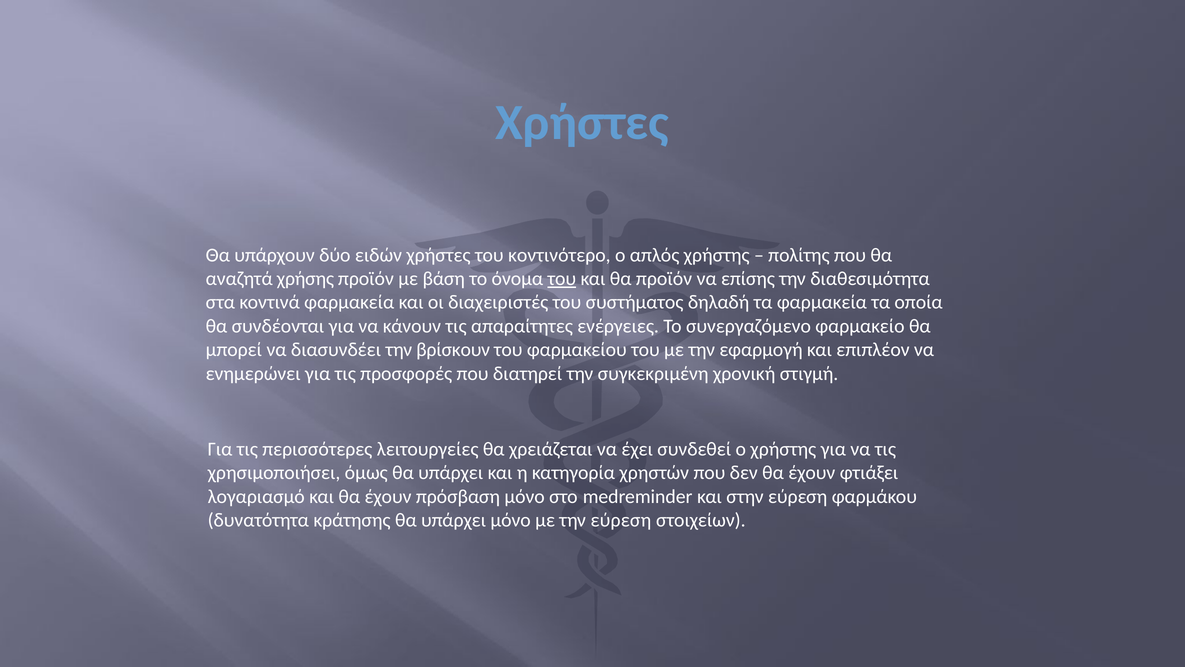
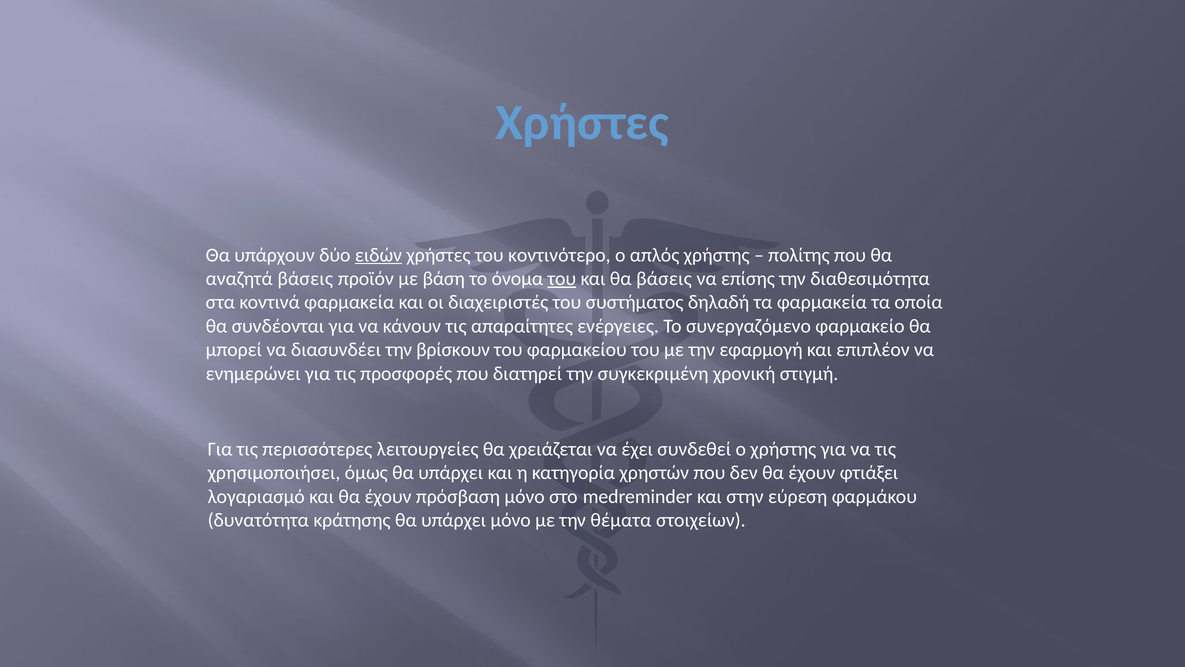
ειδών underline: none -> present (379, 255)
αναζητά χρήσης: χρήσης -> βάσεις (305, 279)
θα προϊόν: προϊόν -> βάσεις (664, 279)
την εύρεση: εύρεση -> θέματα (621, 520)
